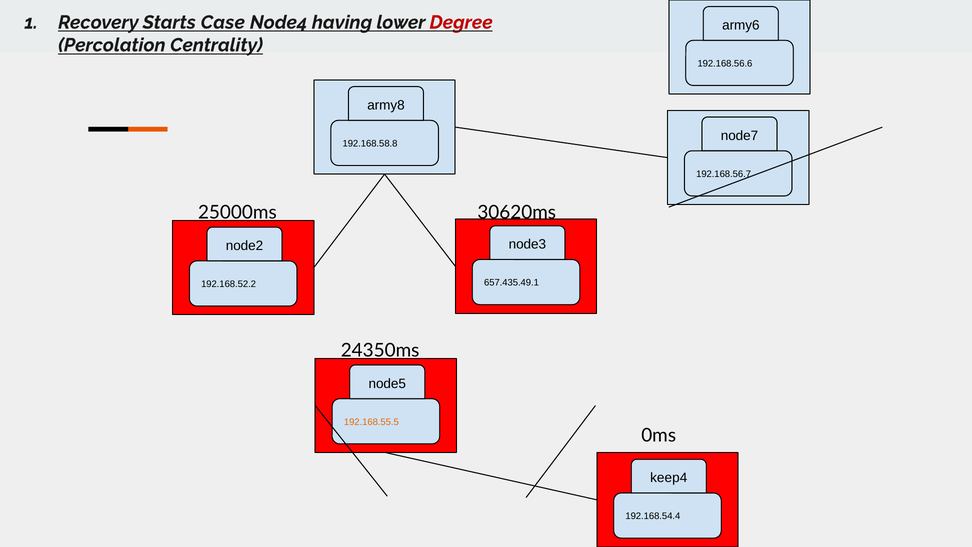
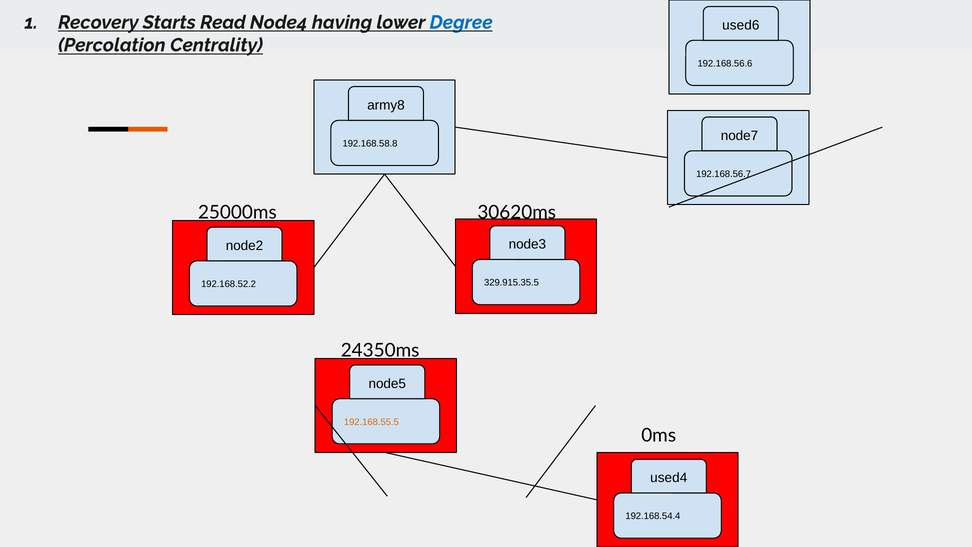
Case: Case -> Read (223, 22)
Degree colour: red -> blue (461, 22)
army6: army6 -> used6 (741, 25)
657.435.49.1: 657.435.49.1 -> 329.915.35.5 (511, 283)
keep4: keep4 -> used4 (669, 478)
